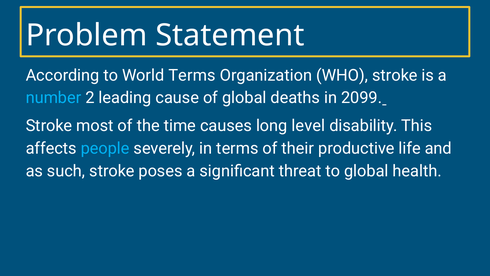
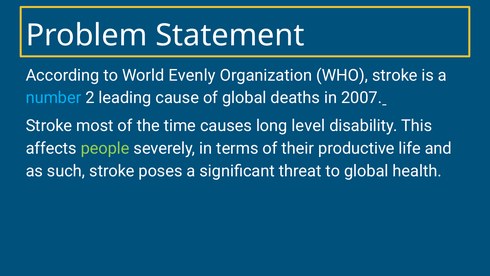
World Terms: Terms -> Evenly (192, 75)
2099: 2099 -> 2007 (362, 98)
people colour: light blue -> light green (105, 148)
